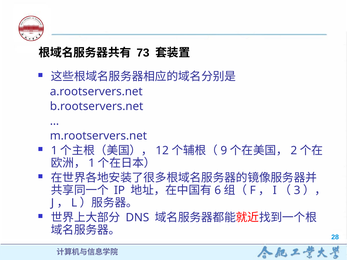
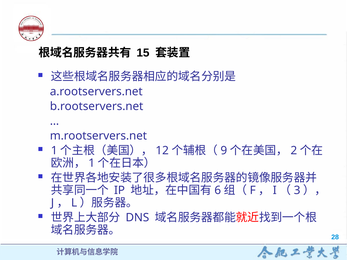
73: 73 -> 15 (143, 53)
